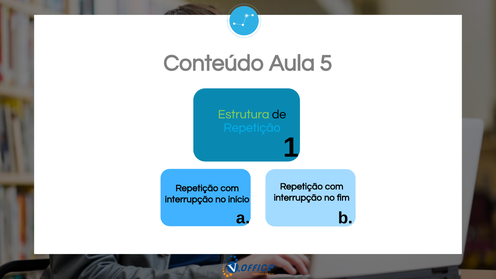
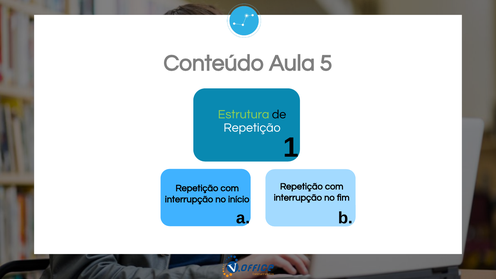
Repetição colour: light blue -> white (252, 128)
